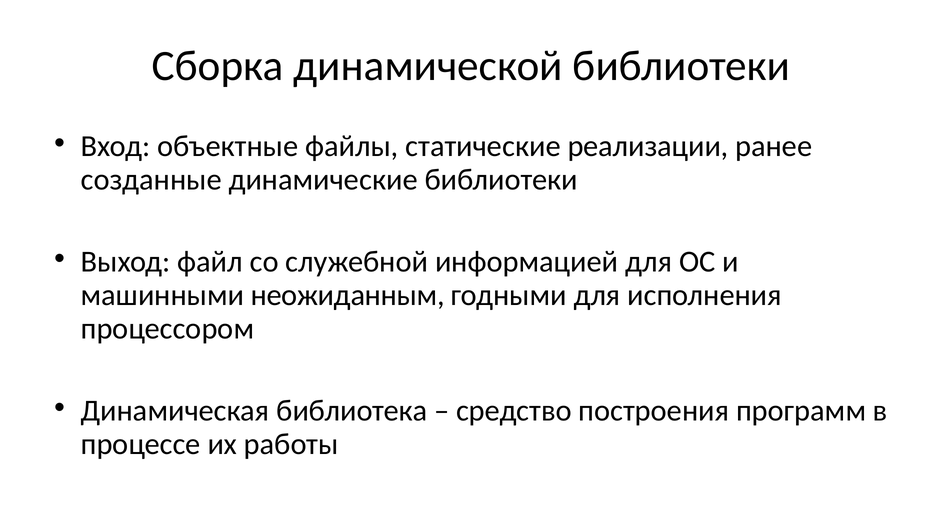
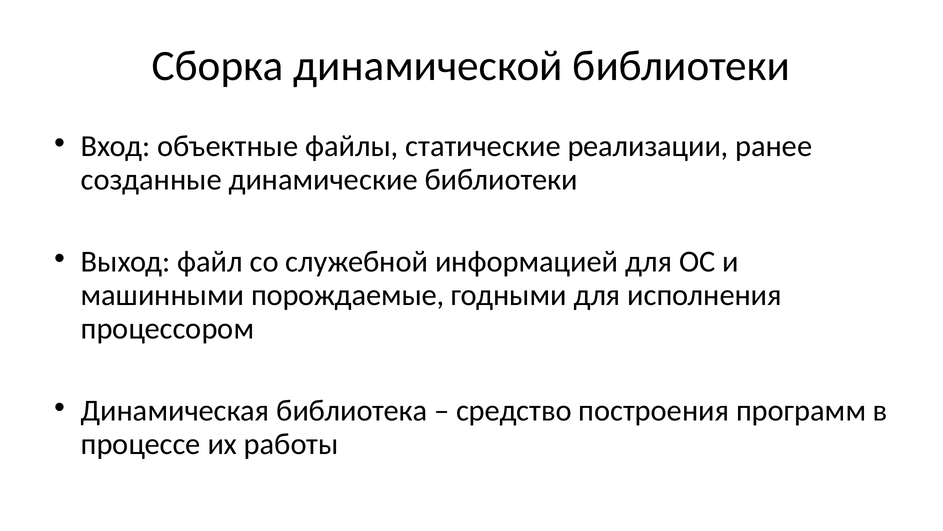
неожиданным: неожиданным -> порождаемые (348, 295)
